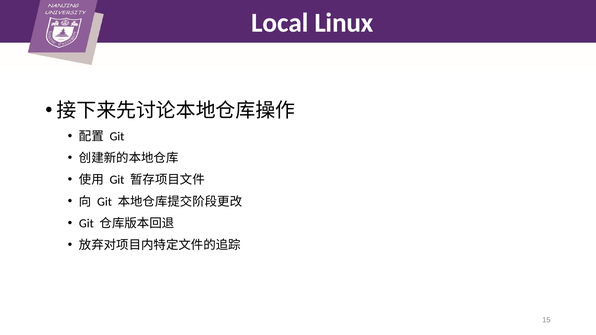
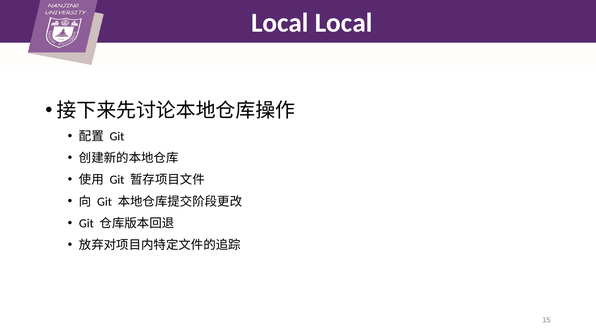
Local Linux: Linux -> Local (344, 23)
